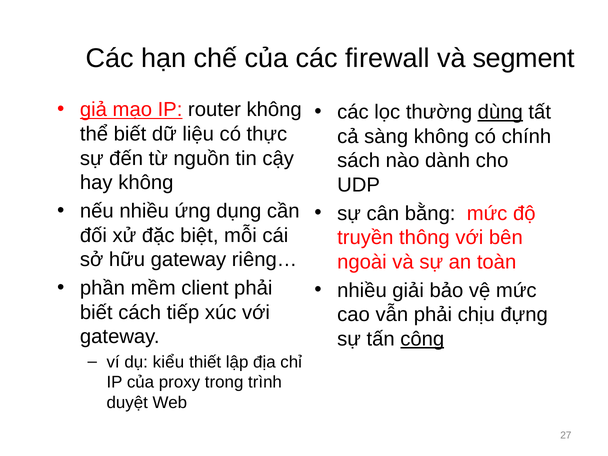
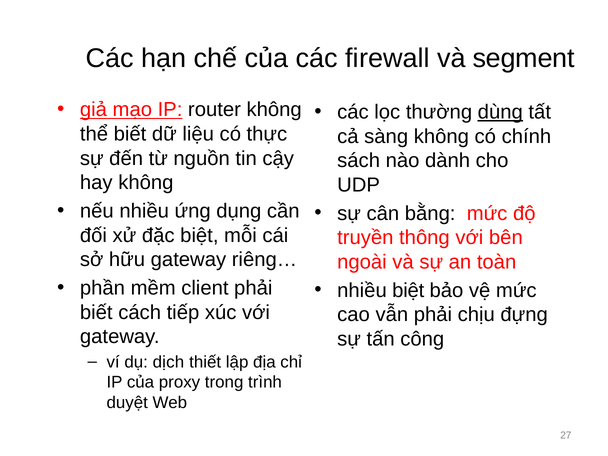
nhiều giải: giải -> biệt (408, 290)
công underline: present -> none (422, 339)
kiểu: kiểu -> dịch (168, 362)
